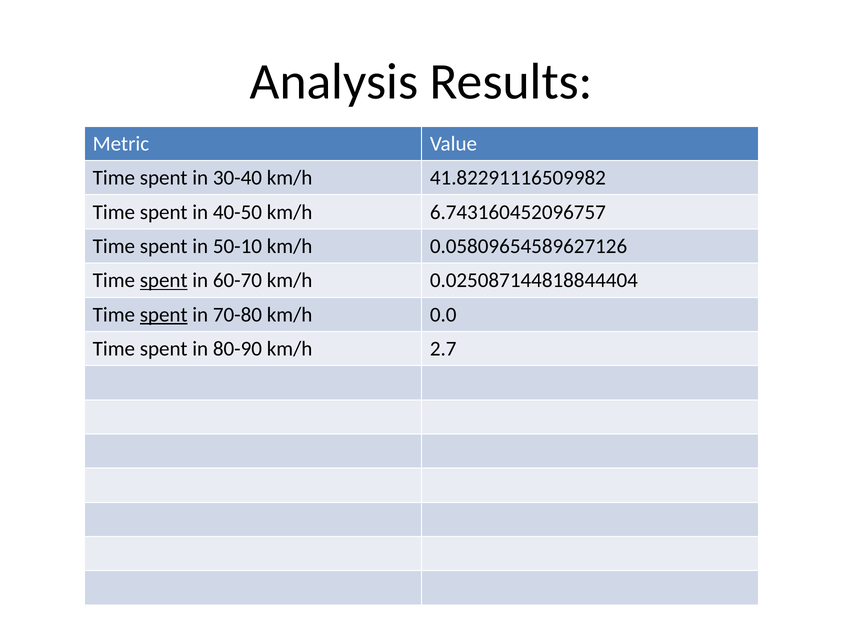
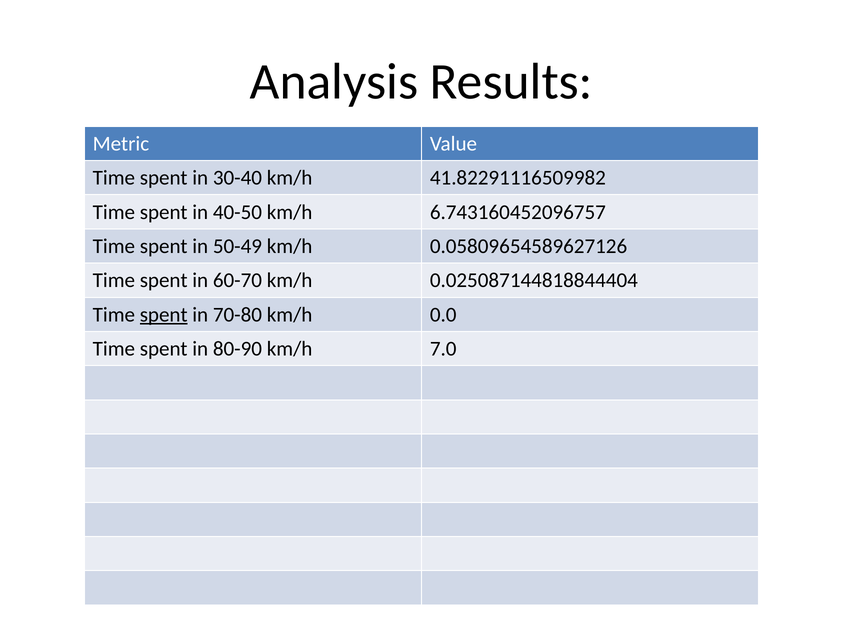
50-10: 50-10 -> 50-49 (237, 246)
spent underline: present -> none (164, 281)
2.7: 2.7 -> 7.0 (443, 349)
